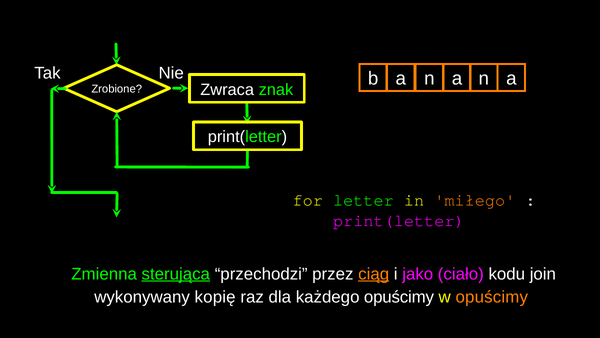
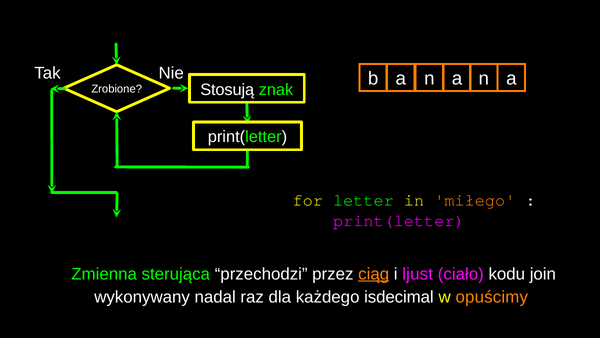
Zwraca: Zwraca -> Stosują (227, 89)
sterująca underline: present -> none (176, 274)
jako: jako -> ljust (418, 274)
kopię: kopię -> nadal (215, 297)
każdego opuścimy: opuścimy -> isdecimal (399, 297)
